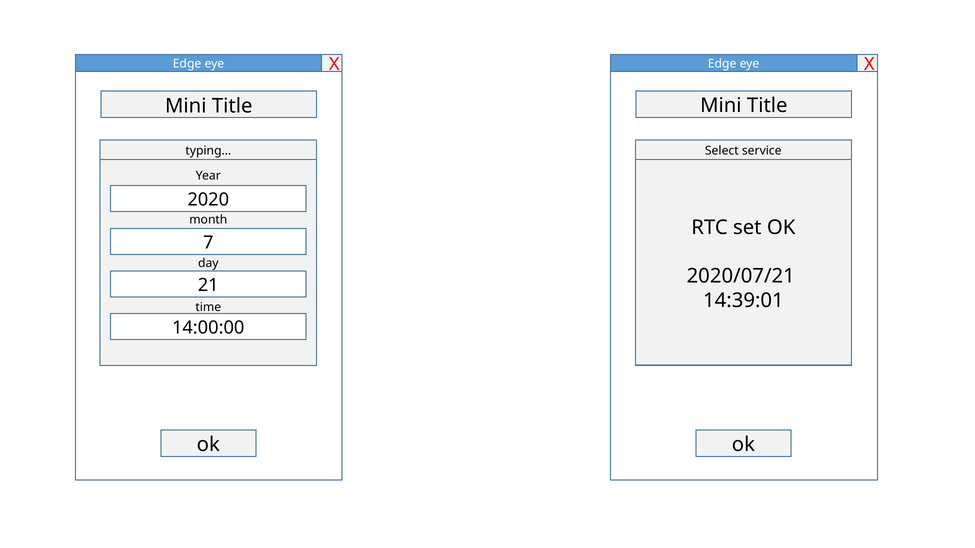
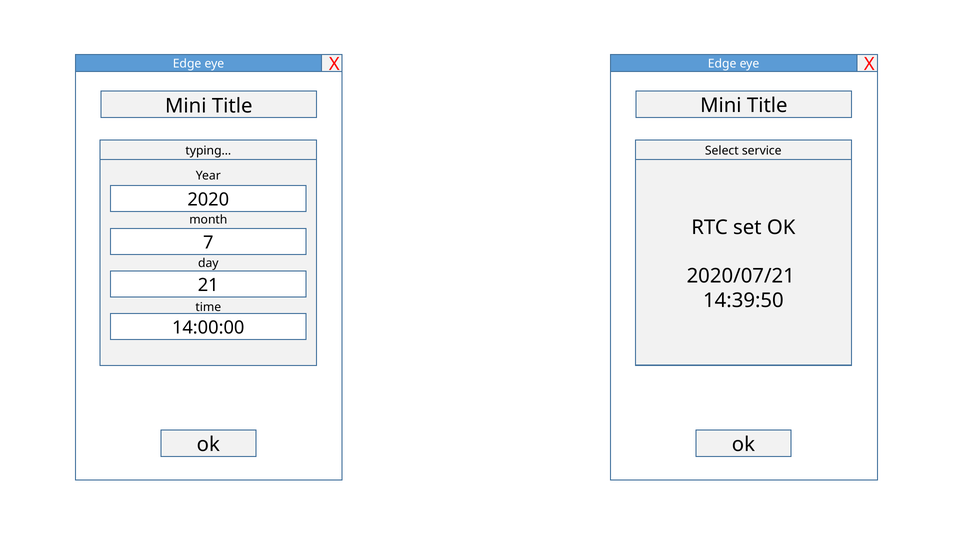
14:39:01: 14:39:01 -> 14:39:50 (743, 301)
